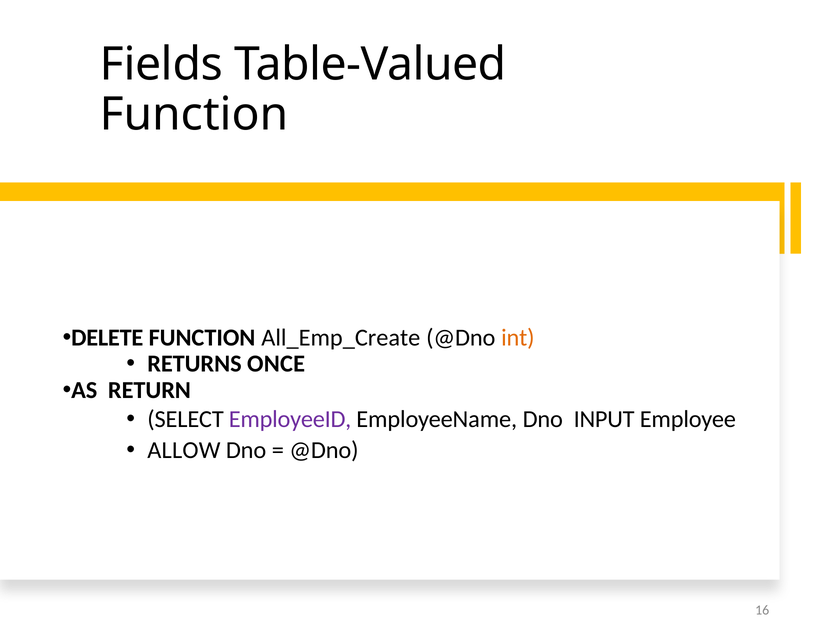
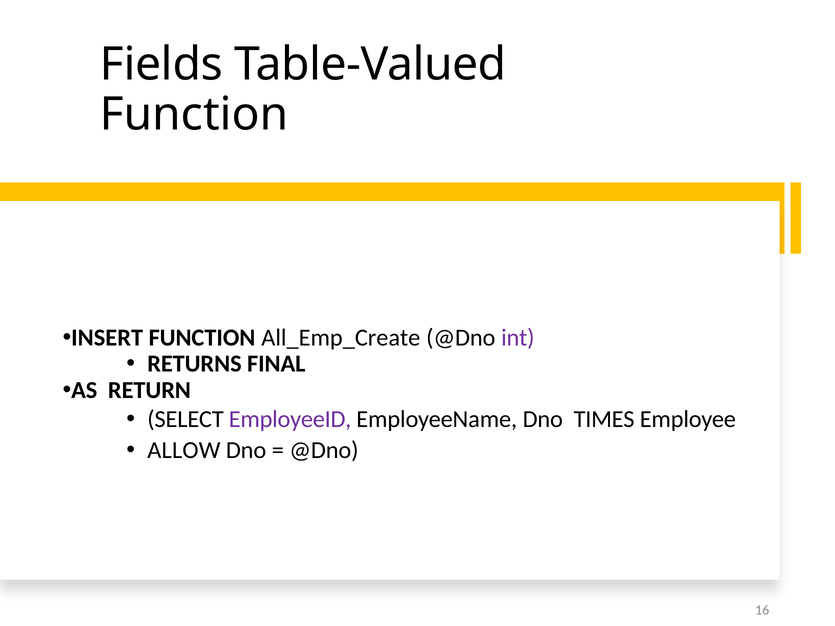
DELETE: DELETE -> INSERT (107, 338)
int colour: orange -> purple (518, 338)
ONCE: ONCE -> FINAL (276, 364)
INPUT: INPUT -> TIMES (604, 419)
